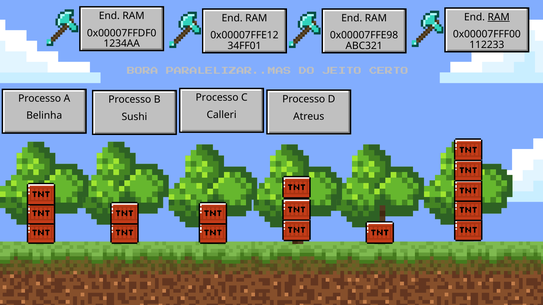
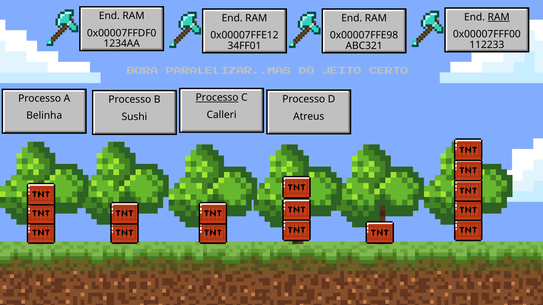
Processo underline: none -> present (217, 98)
